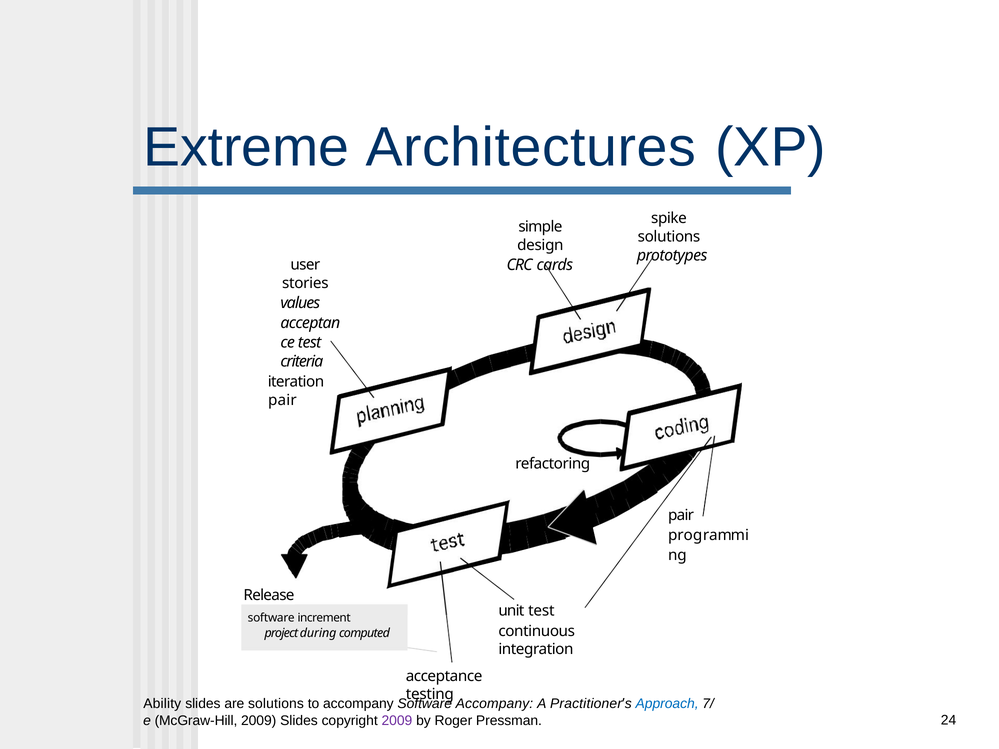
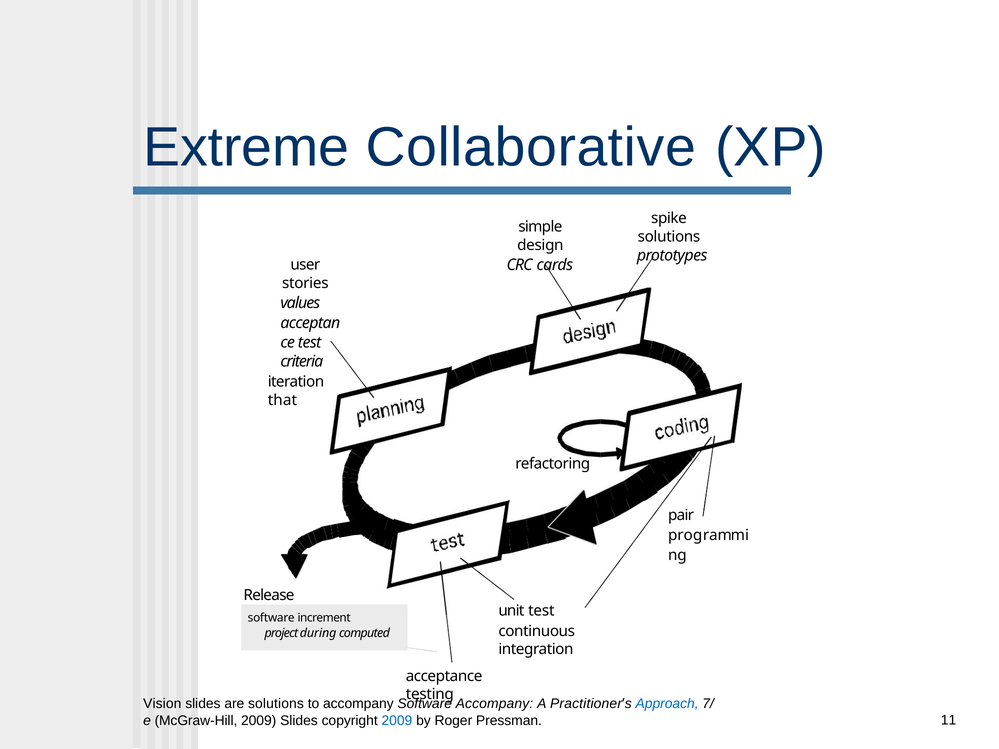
Architectures: Architectures -> Collaborative (531, 148)
pair: pair -> that (282, 400)
Ability: Ability -> Vision (162, 704)
2009 colour: purple -> blue (397, 721)
24: 24 -> 11 (949, 720)
